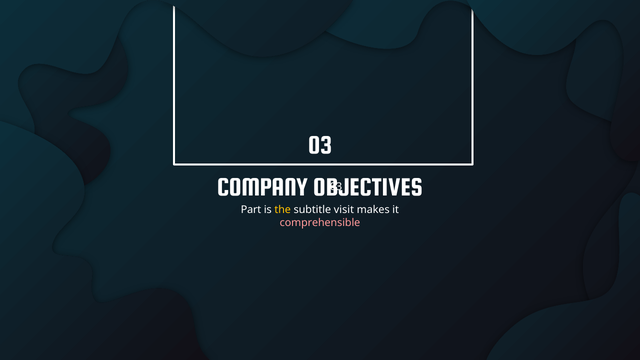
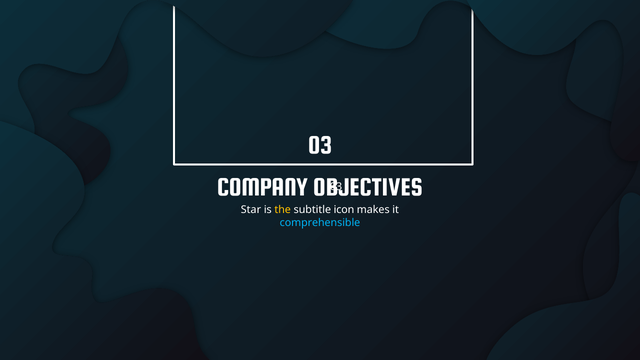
Part: Part -> Star (251, 210)
visit: visit -> icon (344, 210)
comprehensible colour: pink -> light blue (320, 223)
